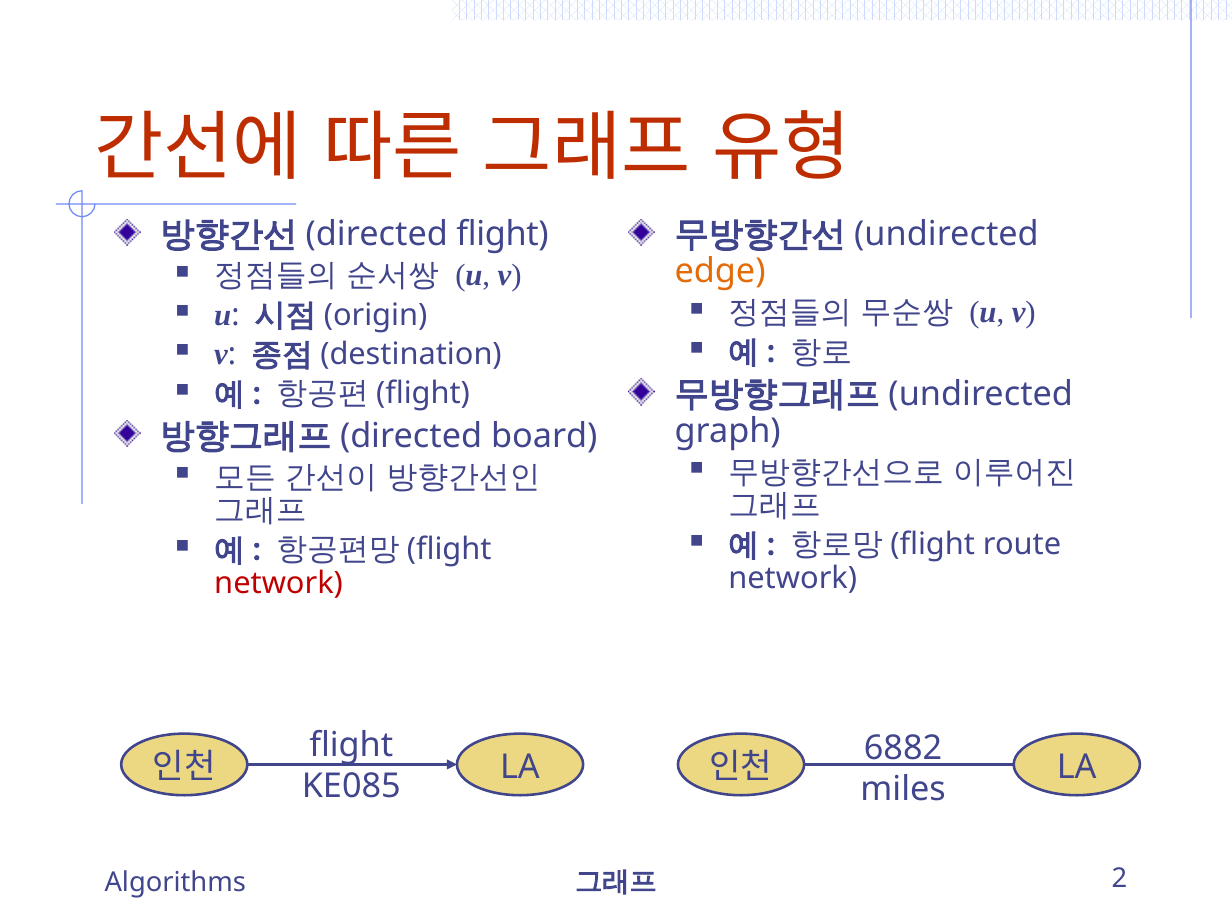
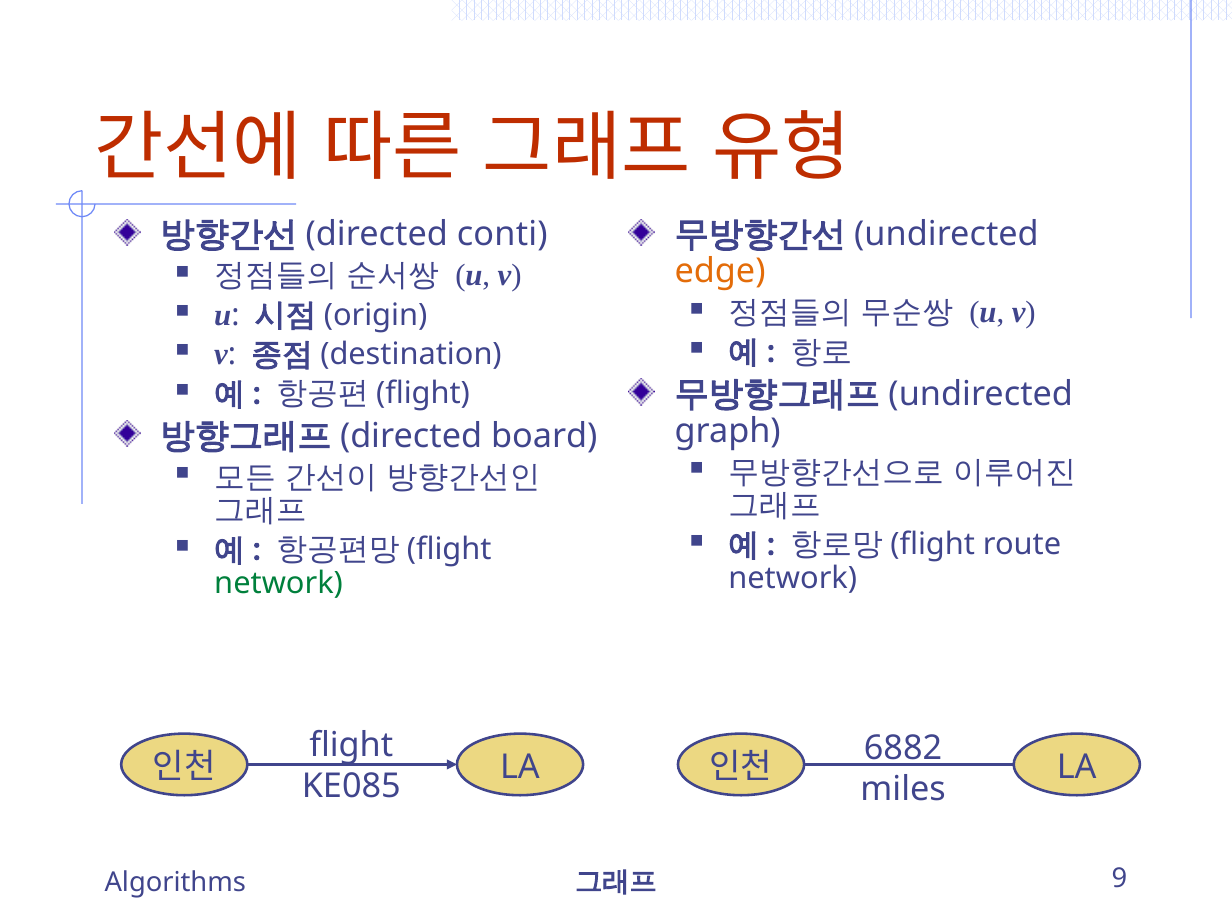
flight: flight -> conti (502, 234)
network colour: red -> green (279, 583)
2: 2 -> 9 (1119, 878)
